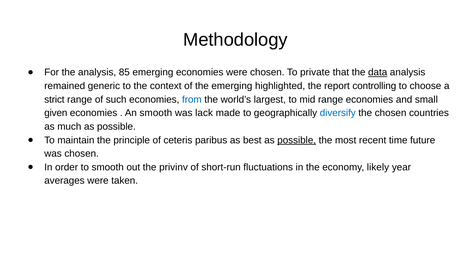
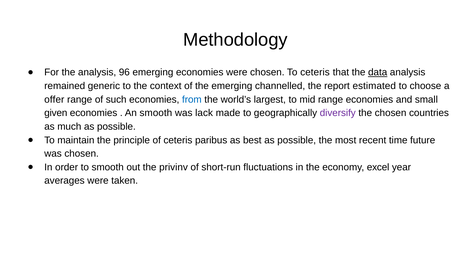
85: 85 -> 96 (124, 72)
To private: private -> ceteris (315, 72)
highlighted: highlighted -> channelled (280, 86)
controlling: controlling -> estimated (374, 86)
strict: strict -> offer (54, 99)
diversify colour: blue -> purple (338, 113)
possible underline: present -> none (297, 140)
likely: likely -> excel (378, 167)
